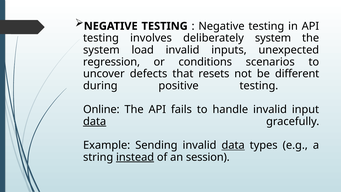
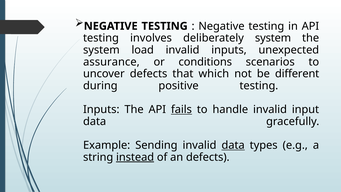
regression: regression -> assurance (111, 62)
resets: resets -> which (214, 74)
Online: Online -> Inputs (101, 109)
fails underline: none -> present (181, 109)
data underline: present -> none (95, 121)
an session: session -> defects (208, 157)
